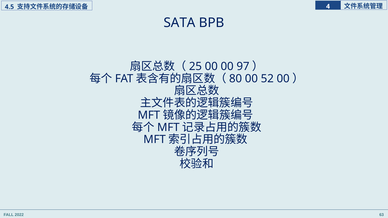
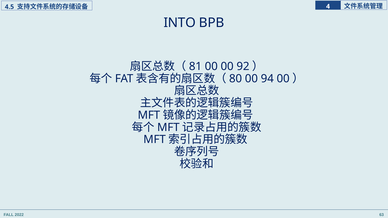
SATA: SATA -> INTO (180, 23)
25: 25 -> 81 (195, 66)
97: 97 -> 92 (243, 66)
52: 52 -> 94 (267, 79)
